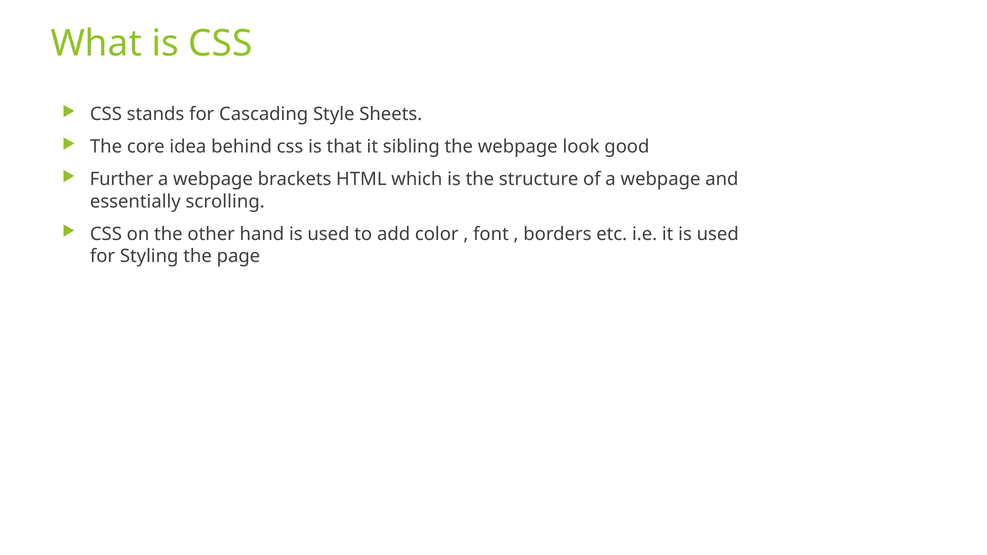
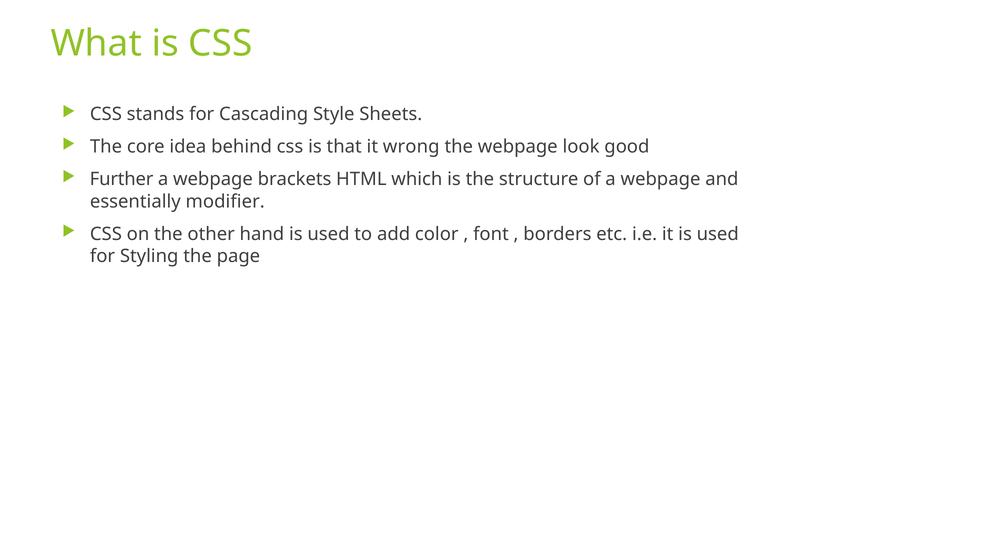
sibling: sibling -> wrong (411, 147)
scrolling: scrolling -> modifier (225, 202)
